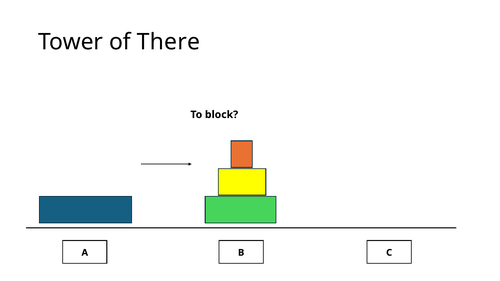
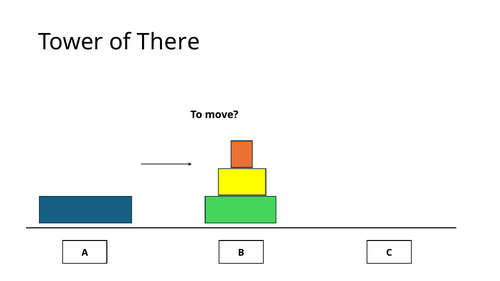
block: block -> move (222, 115)
